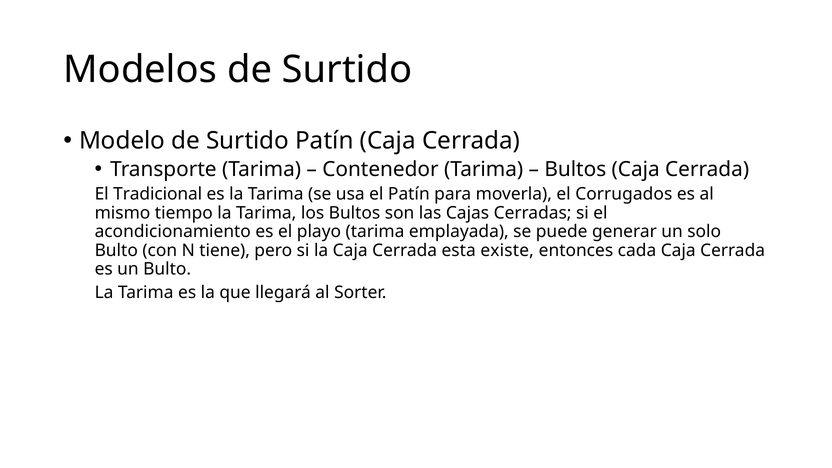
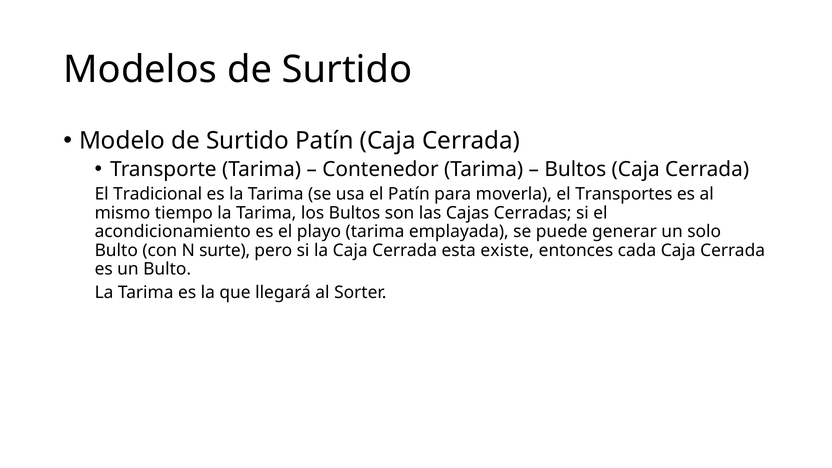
Corrugados: Corrugados -> Transportes (624, 194)
tiene: tiene -> surte (225, 250)
